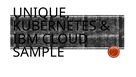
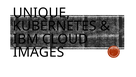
SAMPLE: SAMPLE -> IMAGES (39, 52)
